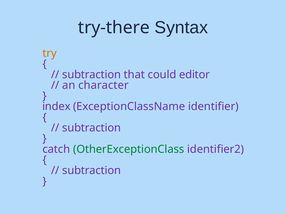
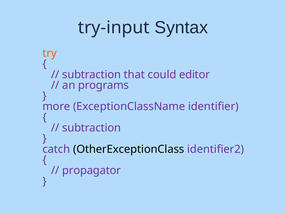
try-there: try-there -> try-input (114, 28)
character: character -> programs (104, 85)
index: index -> more (56, 107)
OtherExceptionClass colour: green -> black (129, 150)
subtraction: subtraction -> propagator (92, 171)
